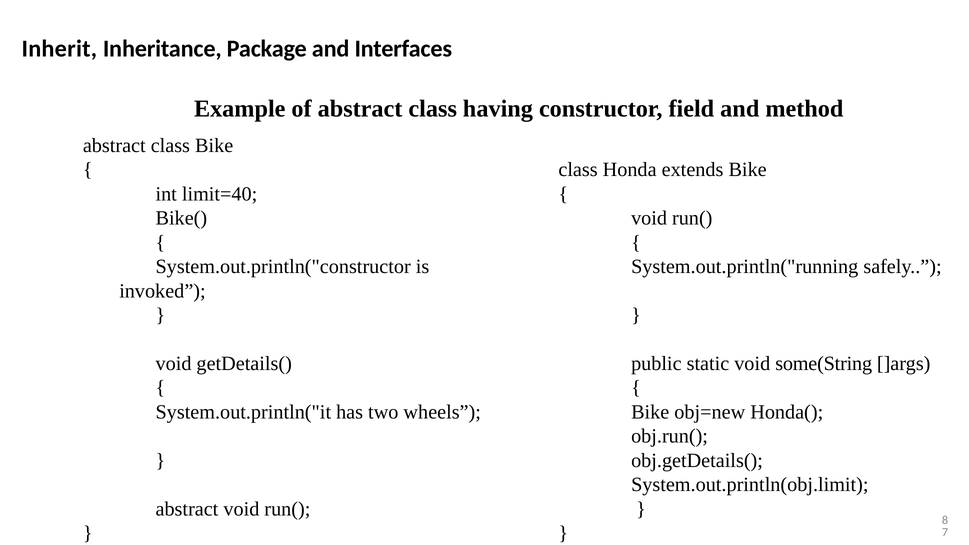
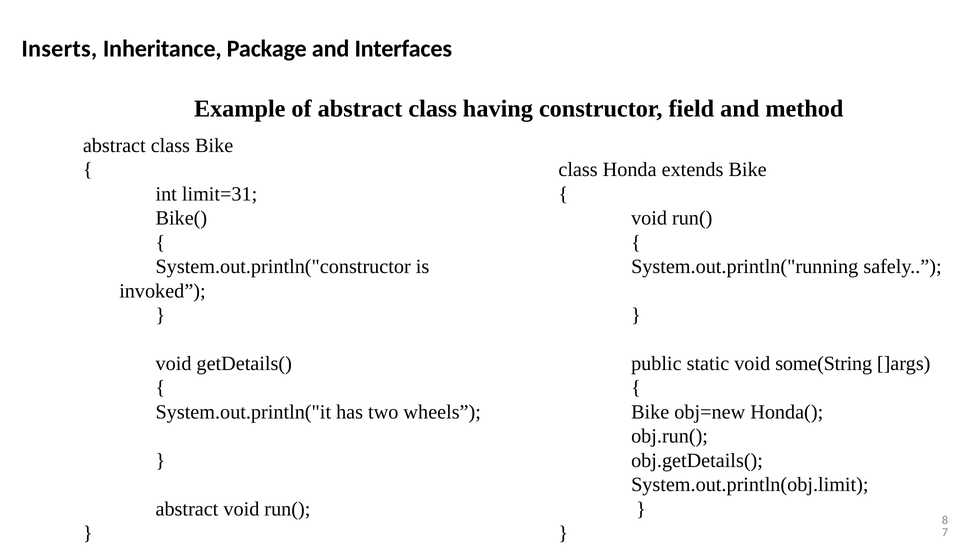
Inherit: Inherit -> Inserts (59, 49)
limit=40: limit=40 -> limit=31 (220, 194)
